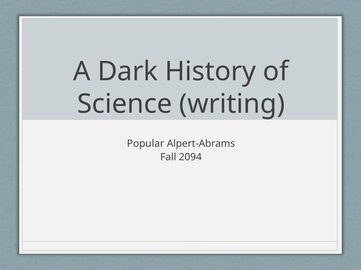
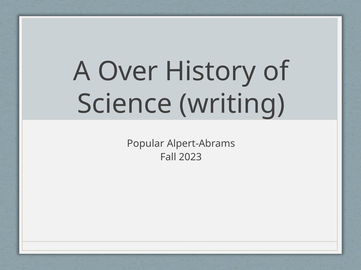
Dark: Dark -> Over (128, 72)
2094: 2094 -> 2023 (190, 157)
